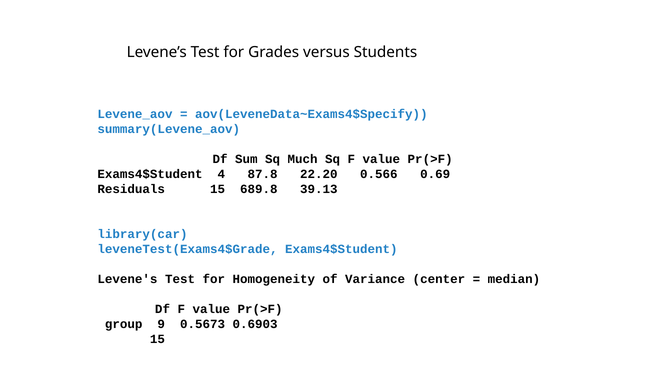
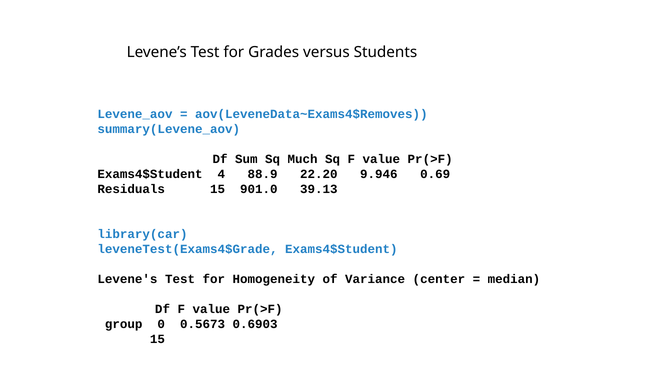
aov(LeveneData~Exams4$Specify: aov(LeveneData~Exams4$Specify -> aov(LeveneData~Exams4$Removes (311, 114)
87.8: 87.8 -> 88.9 (263, 174)
0.566: 0.566 -> 9.946 (379, 174)
689.8: 689.8 -> 901.0 (259, 189)
9: 9 -> 0 (161, 324)
